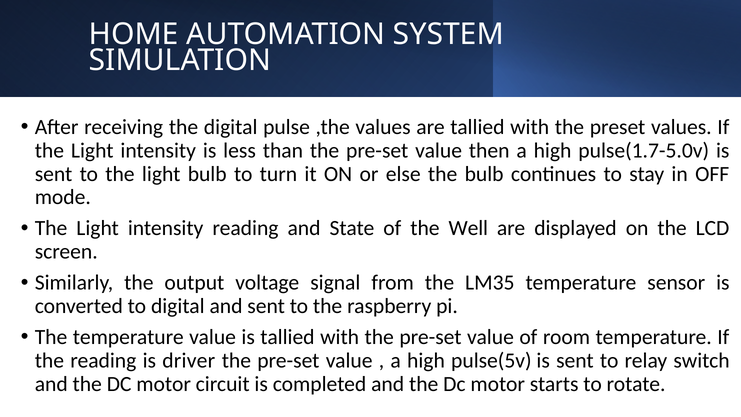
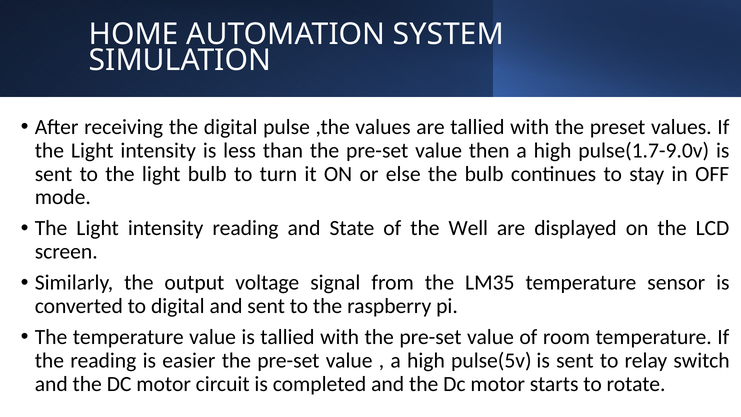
pulse(1.7-5.0v: pulse(1.7-5.0v -> pulse(1.7-9.0v (644, 150)
driver: driver -> easier (189, 360)
